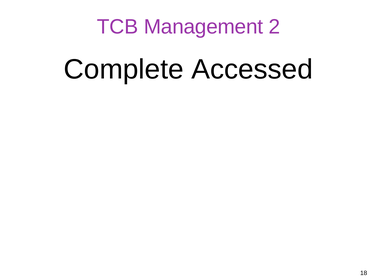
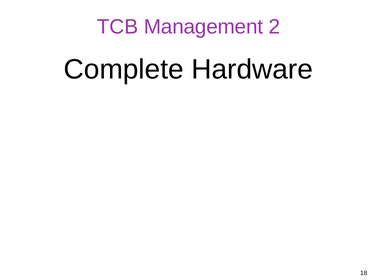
Accessed: Accessed -> Hardware (252, 70)
